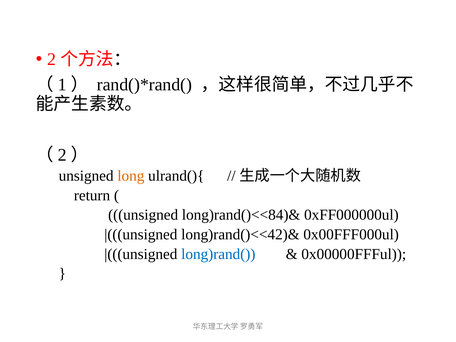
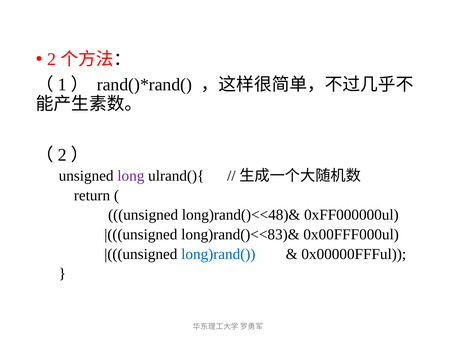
long colour: orange -> purple (131, 176)
long)rand()<<84)&: long)rand()<<84)& -> long)rand()<<48)& (241, 215)
long)rand()<<42)&: long)rand()<<42)& -> long)rand()<<83)& (240, 235)
